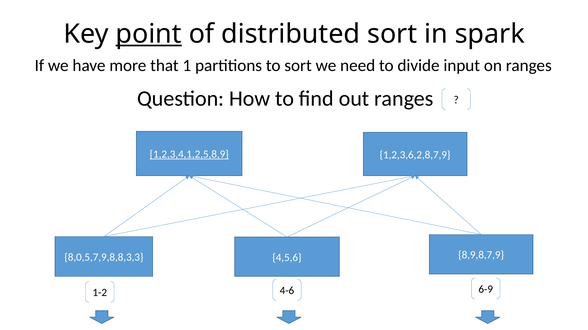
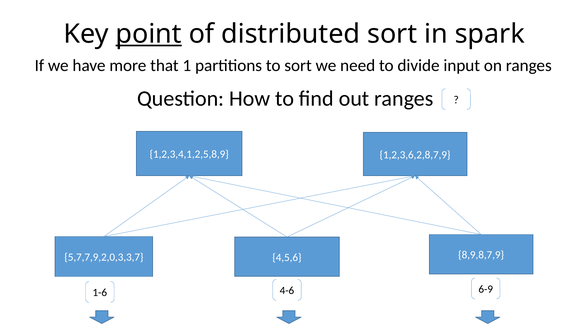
1,2,3,4,1,2,5,8,9 underline: present -> none (189, 155)
8,0,5,7,9,8,8,3,3: 8,0,5,7,9,8,8,3,3 -> 5,7,7,9,2,0,3,3,7 (104, 258)
1-2: 1-2 -> 1-6 (100, 293)
